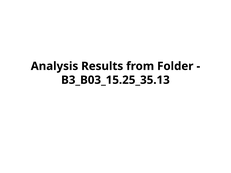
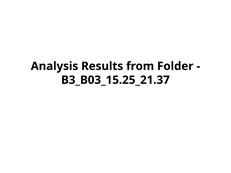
B3_B03_15.25_35.13: B3_B03_15.25_35.13 -> B3_B03_15.25_21.37 (115, 80)
